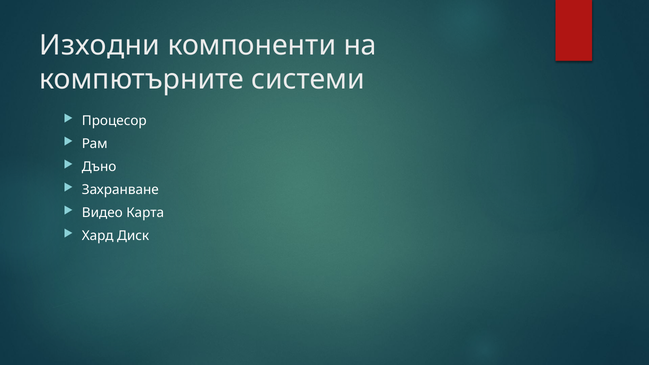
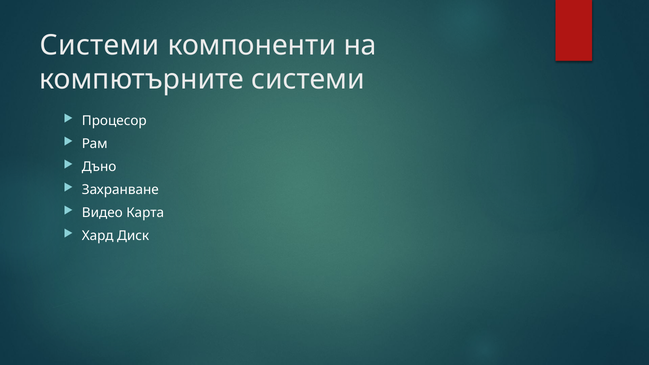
Изходни: Изходни -> Системи (100, 46)
